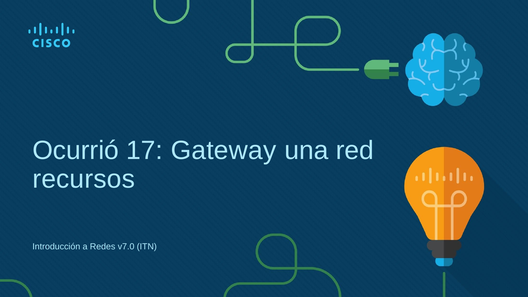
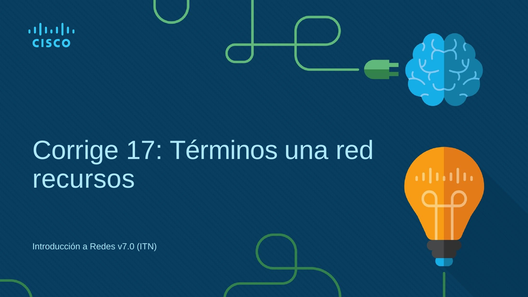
Ocurrió: Ocurrió -> Corrige (76, 151)
Gateway: Gateway -> Términos (224, 151)
